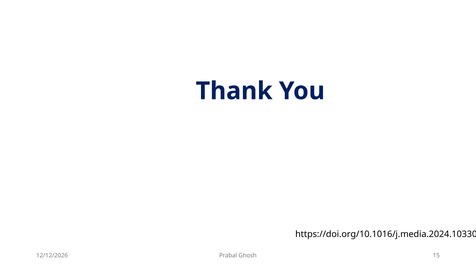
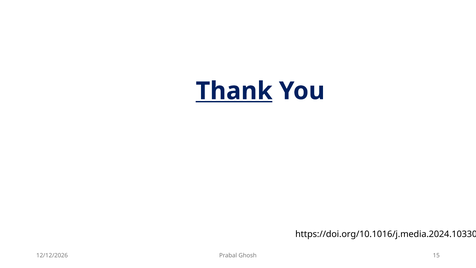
Thank underline: none -> present (234, 91)
